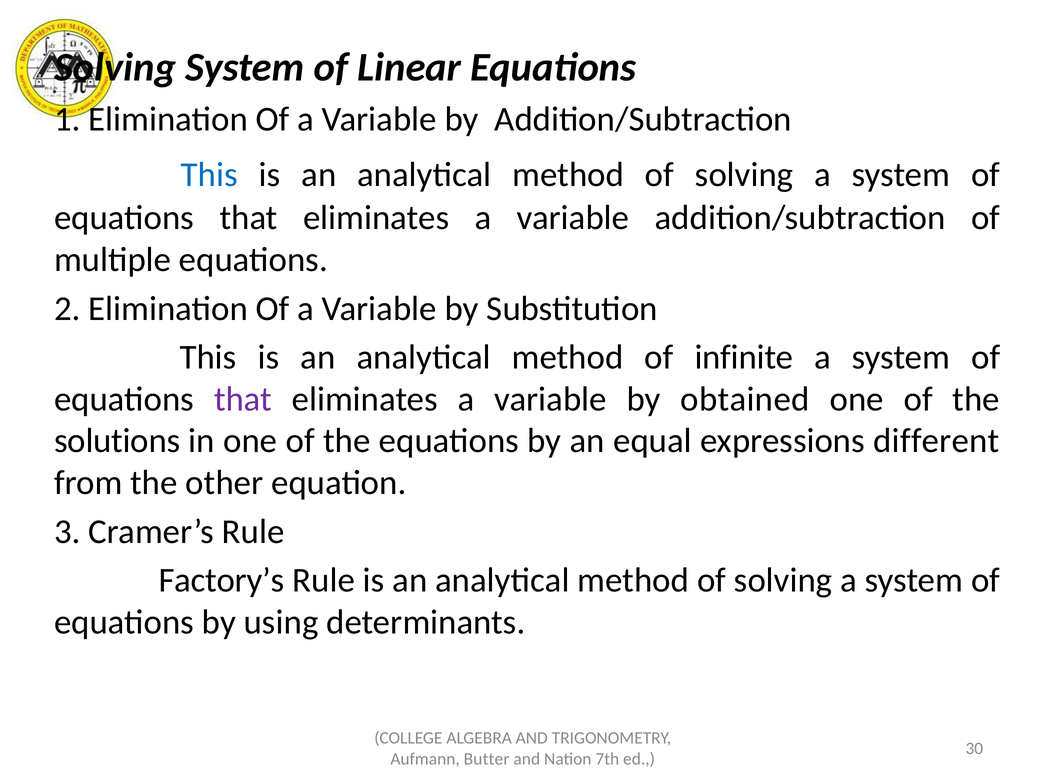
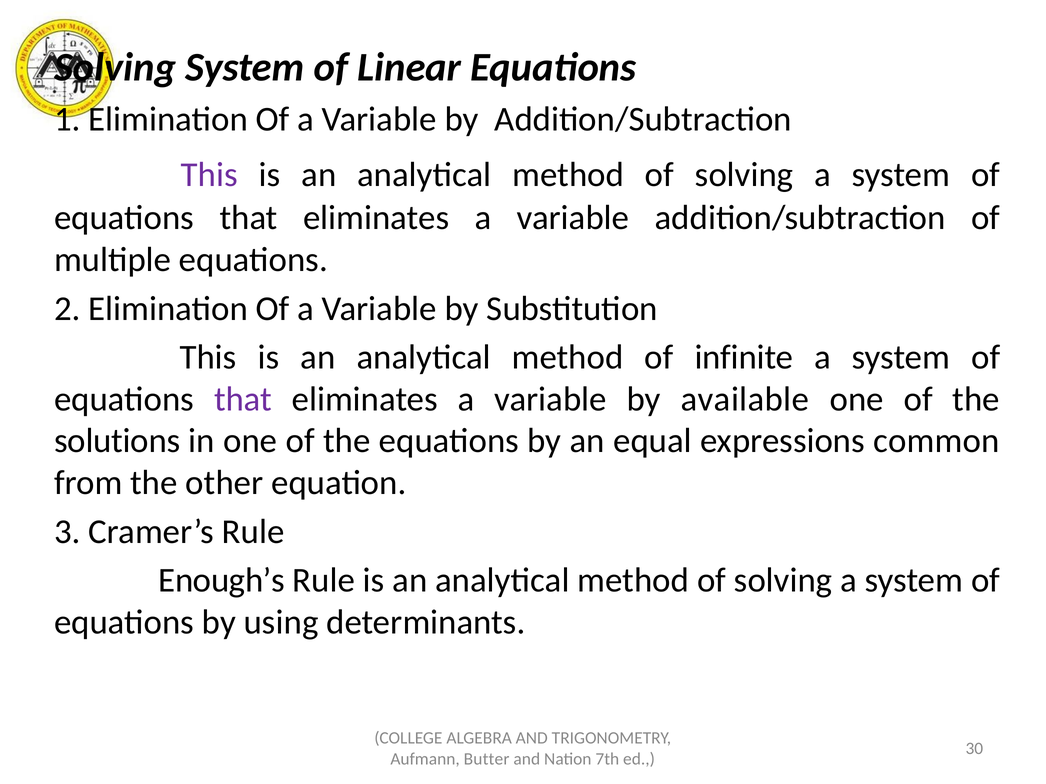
This colour: blue -> purple (209, 175)
obtained: obtained -> available (745, 399)
different: different -> common (937, 441)
Factory’s: Factory’s -> Enough’s (222, 581)
